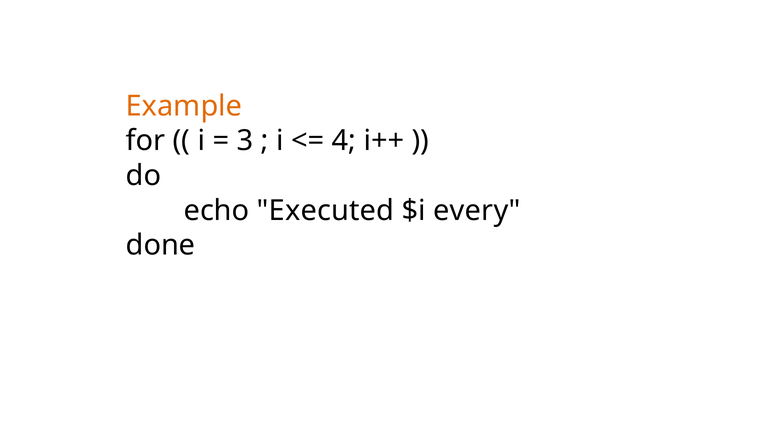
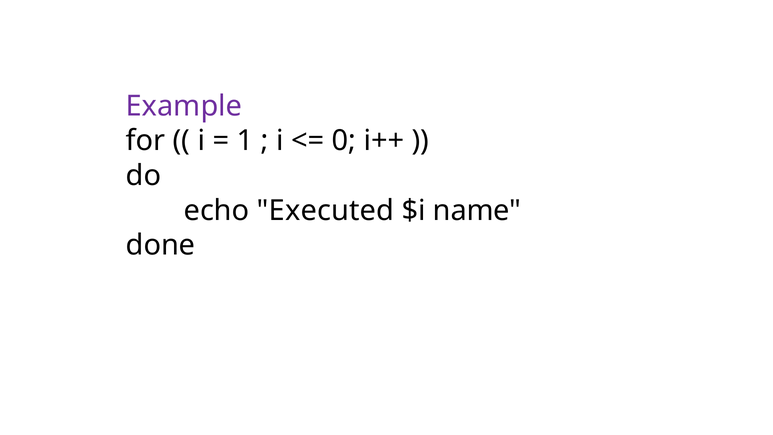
Example colour: orange -> purple (184, 106)
3: 3 -> 1 (245, 141)
4: 4 -> 0 (344, 141)
every: every -> name (477, 210)
